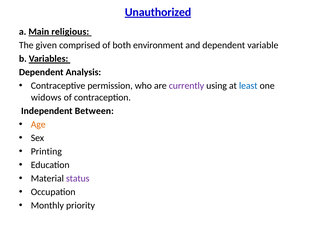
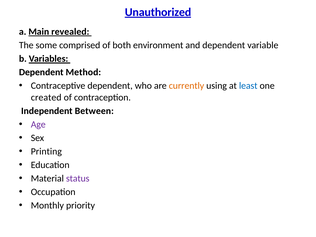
religious: religious -> revealed (70, 32)
given: given -> some (46, 45)
Analysis: Analysis -> Method (83, 72)
Contraceptive permission: permission -> dependent (110, 86)
currently colour: purple -> orange (186, 86)
widows: widows -> created (46, 97)
Age colour: orange -> purple (38, 124)
